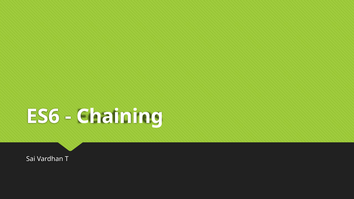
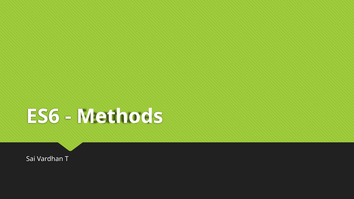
Chaining: Chaining -> Methods (120, 116)
